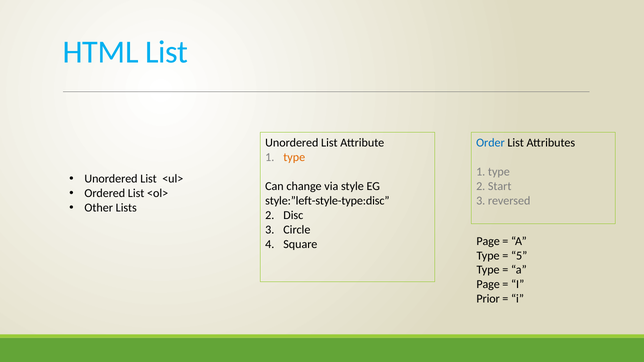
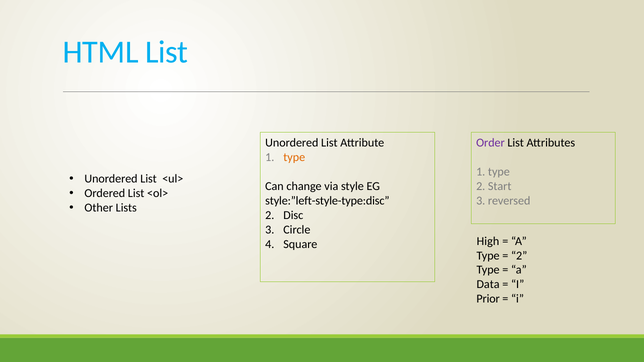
Order colour: blue -> purple (490, 143)
Page: Page -> High (488, 241)
5: 5 -> 2 (519, 256)
Page: Page -> Data (488, 285)
